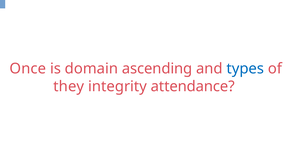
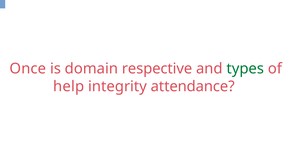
ascending: ascending -> respective (157, 69)
types colour: blue -> green (245, 69)
they: they -> help (69, 86)
